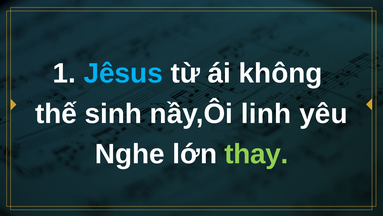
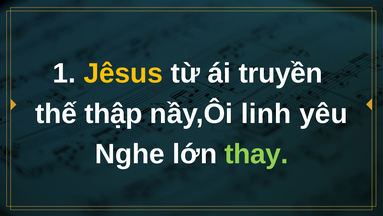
Jêsus colour: light blue -> yellow (123, 73)
không: không -> truyền (281, 73)
sinh: sinh -> thập (113, 113)
